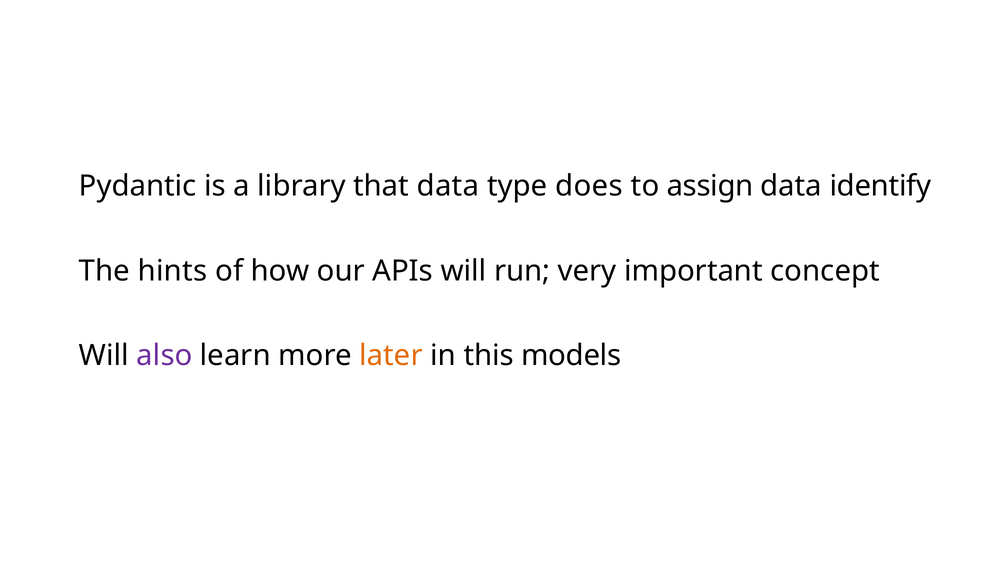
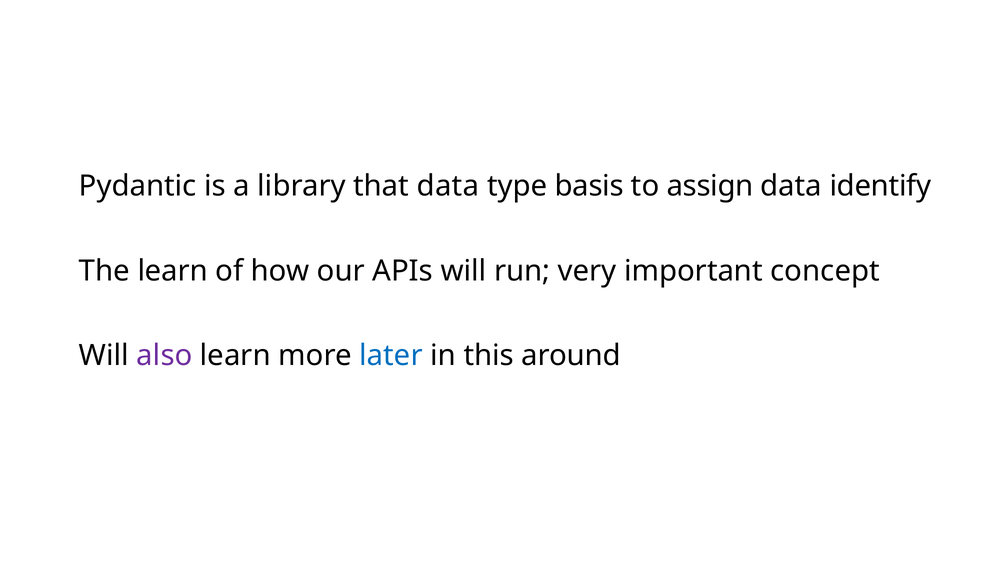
does: does -> basis (589, 186)
The hints: hints -> learn (173, 271)
later colour: orange -> blue (391, 355)
models: models -> around (571, 355)
